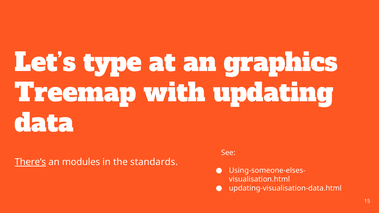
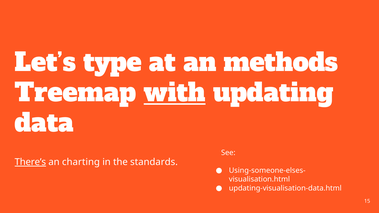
graphics: graphics -> methods (281, 63)
with underline: none -> present (175, 93)
modules: modules -> charting (81, 162)
